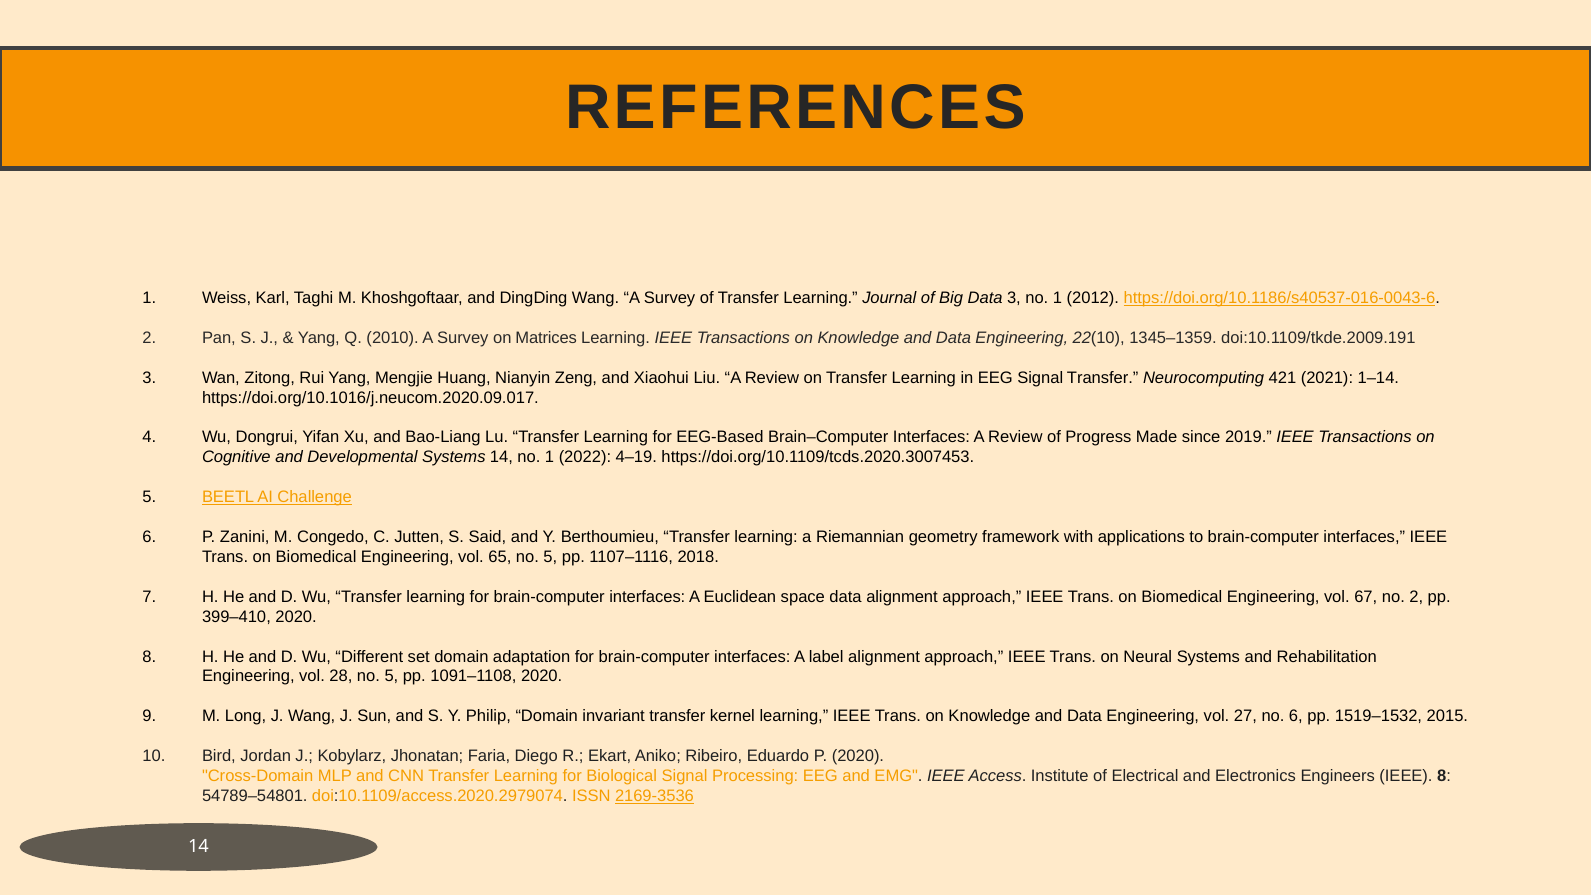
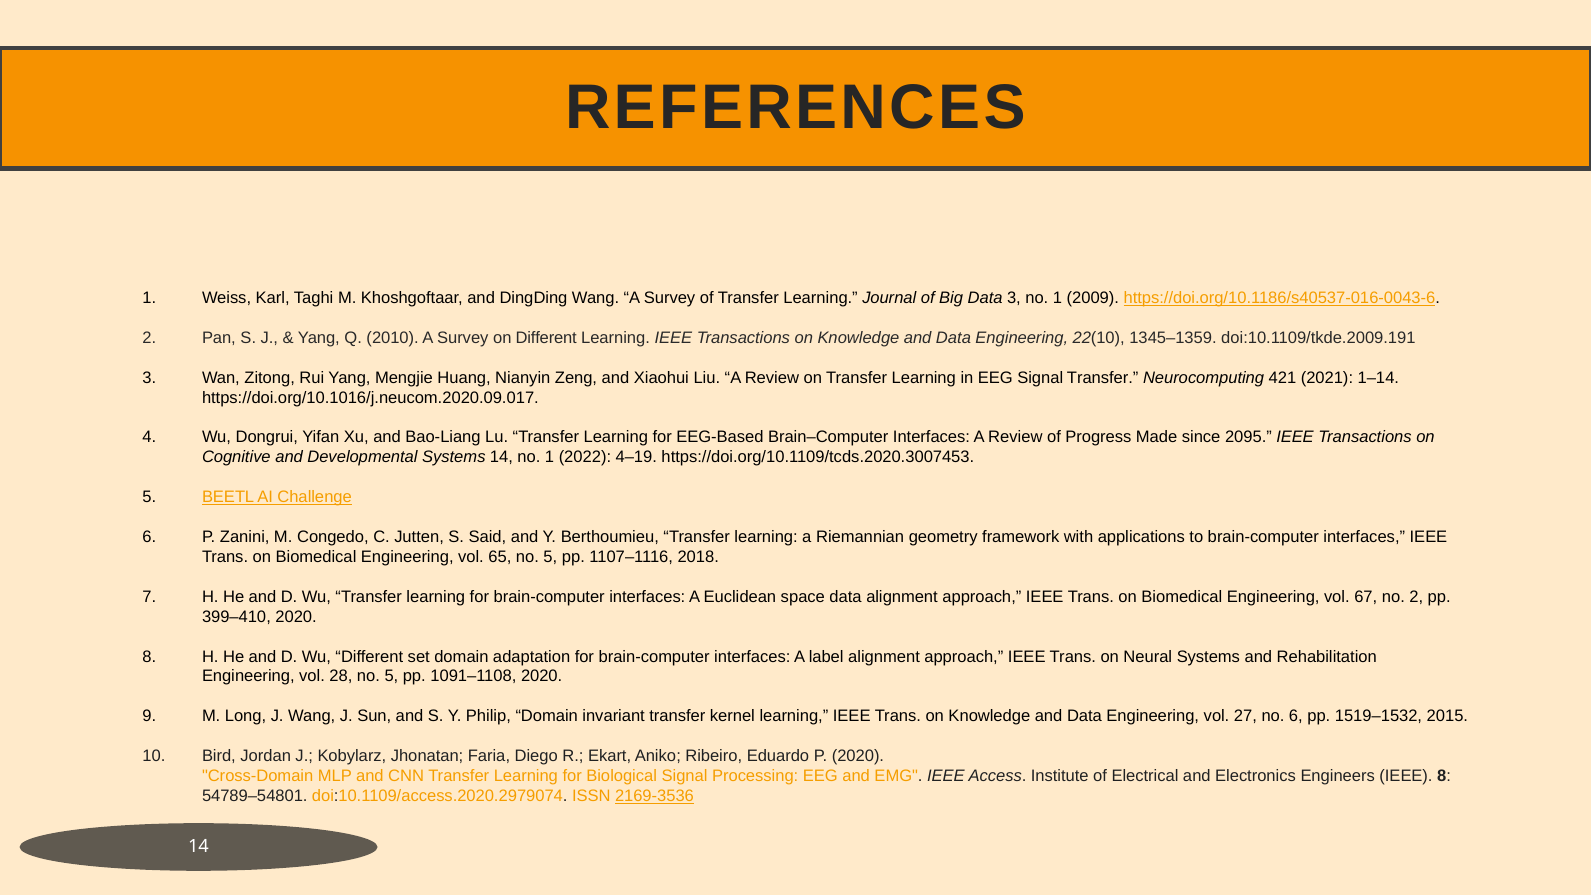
2012: 2012 -> 2009 (1093, 298)
on Matrices: Matrices -> Different (546, 338)
2019: 2019 -> 2095 (1248, 437)
